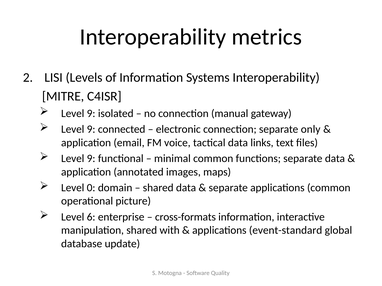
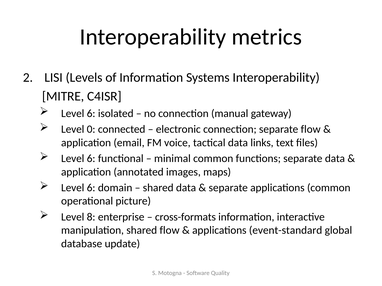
9: 9 -> 6 (91, 114)
9: 9 -> 0 (91, 129)
separate only: only -> flow (311, 129)
9: 9 -> 6 (91, 159)
0: 0 -> 6 (91, 188)
6: 6 -> 8 (91, 217)
shared with: with -> flow (170, 231)
